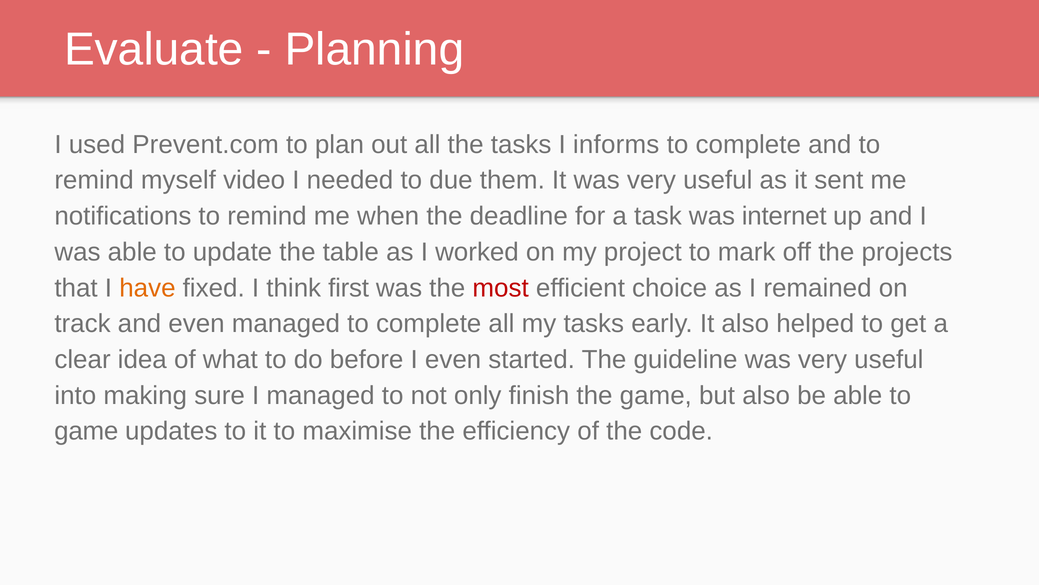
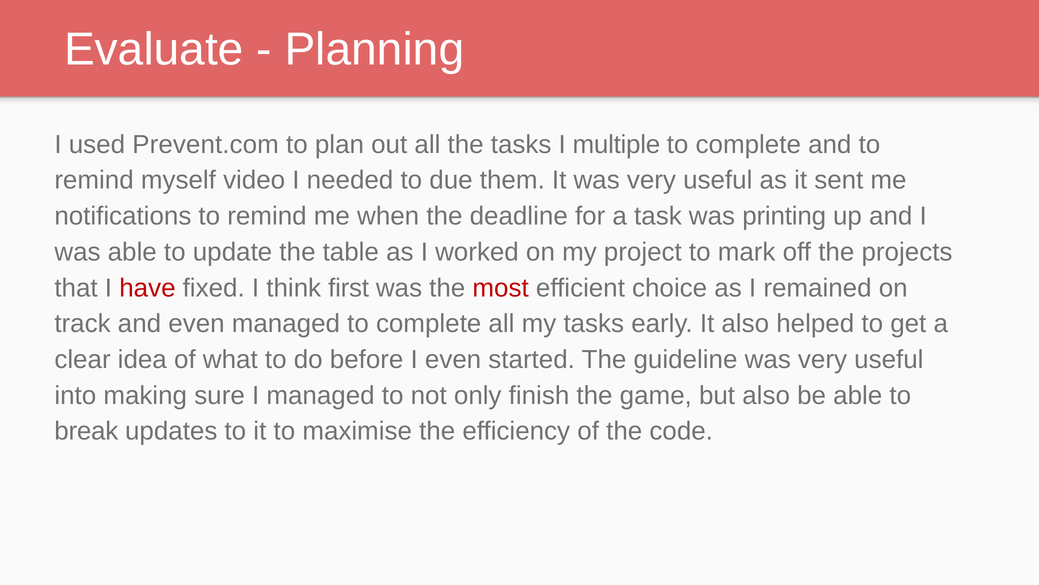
informs: informs -> multiple (616, 144)
internet: internet -> printing (784, 216)
have colour: orange -> red (147, 288)
game: game -> break (86, 431)
